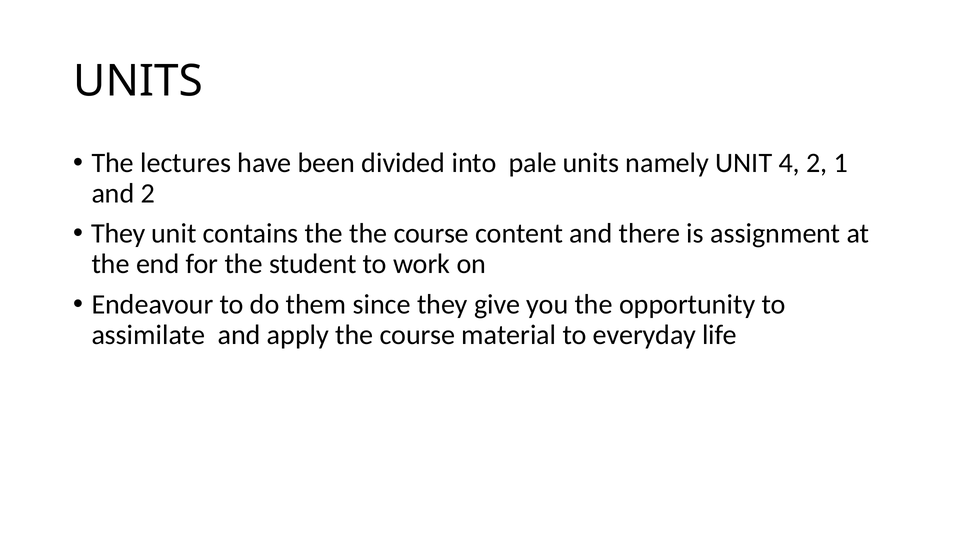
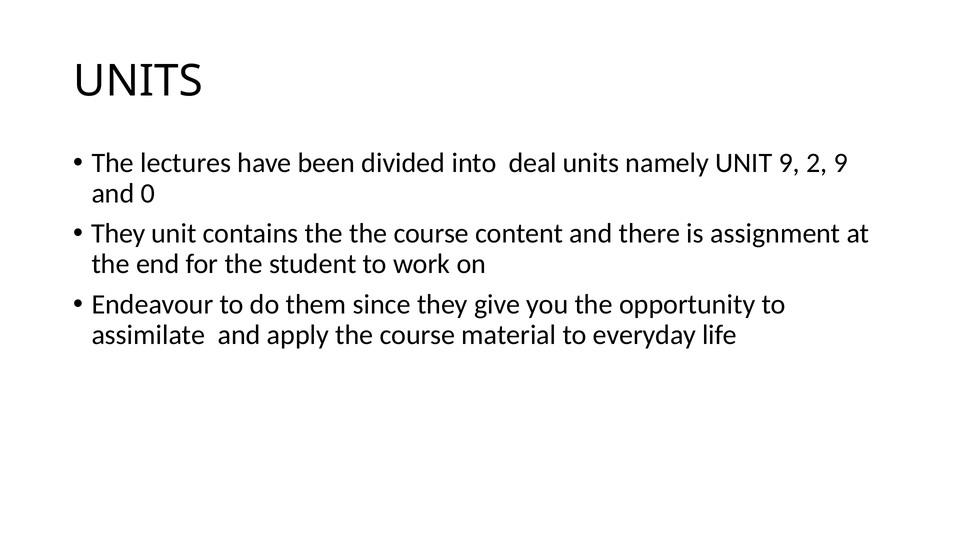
pale: pale -> deal (533, 163)
UNIT 4: 4 -> 9 (789, 163)
2 1: 1 -> 9 (841, 163)
and 2: 2 -> 0 (148, 193)
